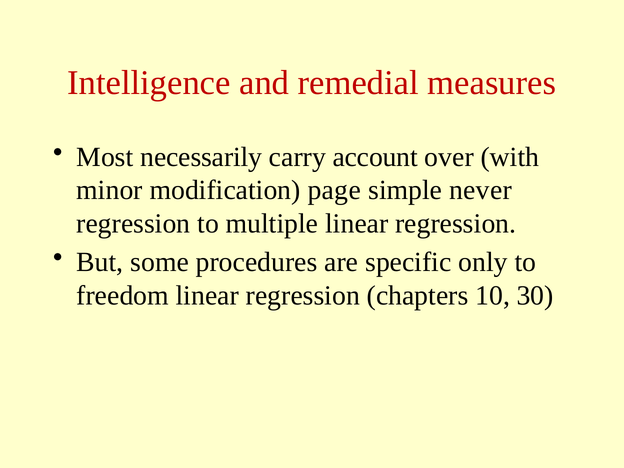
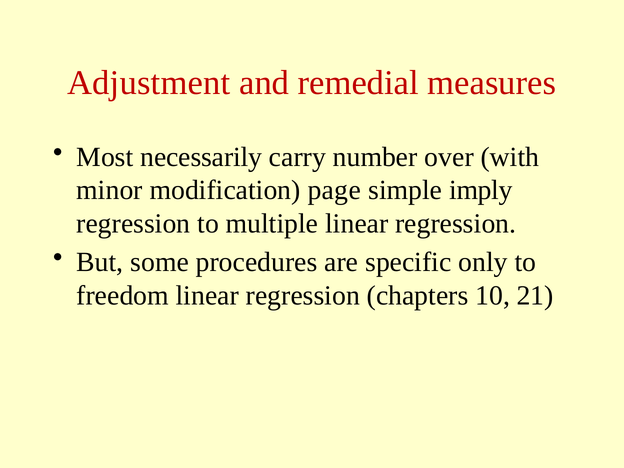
Intelligence: Intelligence -> Adjustment (149, 83)
account: account -> number (375, 157)
never: never -> imply (481, 190)
30: 30 -> 21 (535, 296)
